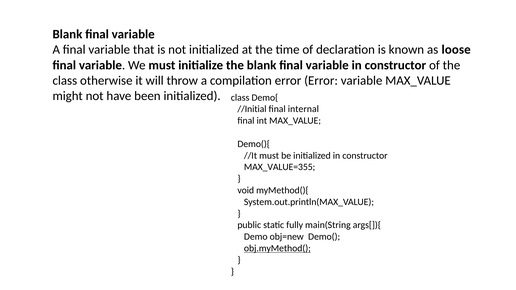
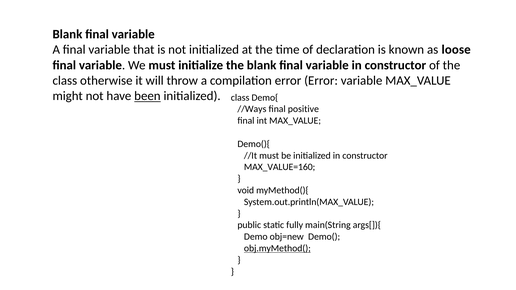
been underline: none -> present (147, 96)
//Initial: //Initial -> //Ways (252, 109)
internal: internal -> positive (303, 109)
MAX_VALUE=355: MAX_VALUE=355 -> MAX_VALUE=160 (280, 167)
